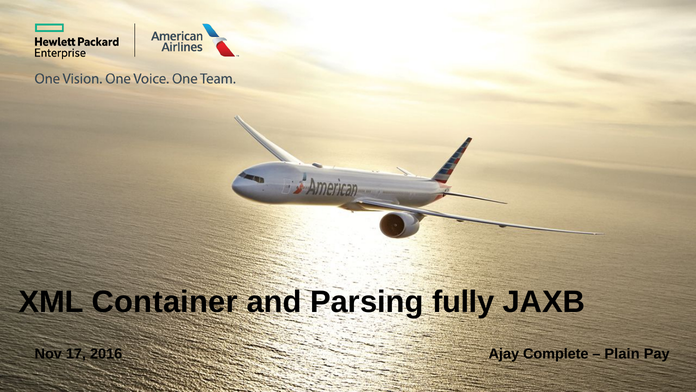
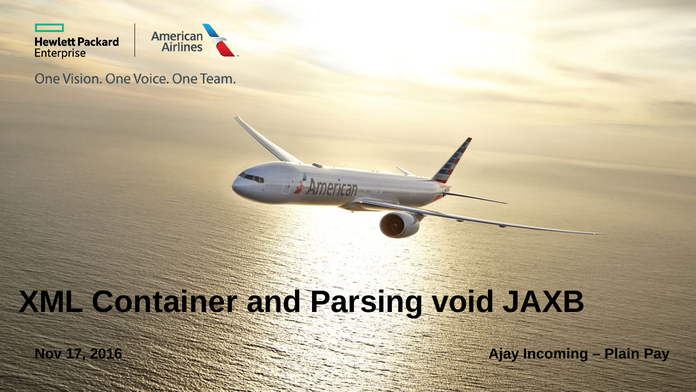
fully: fully -> void (463, 302)
Complete: Complete -> Incoming (556, 354)
